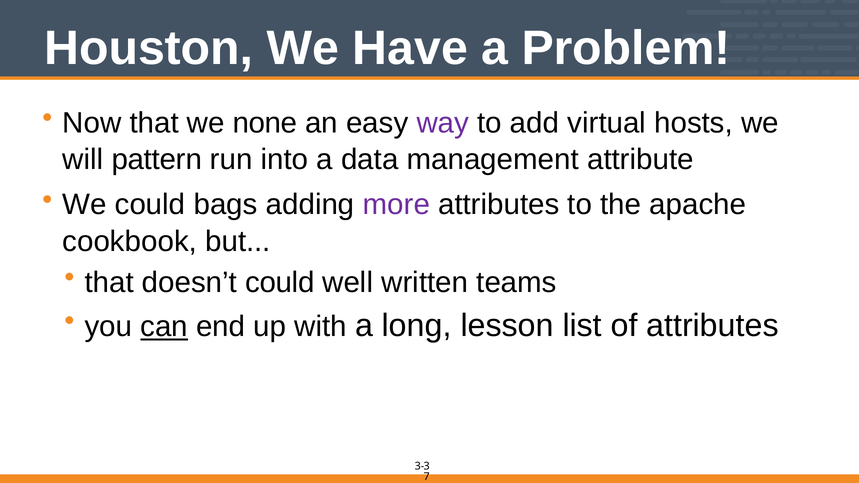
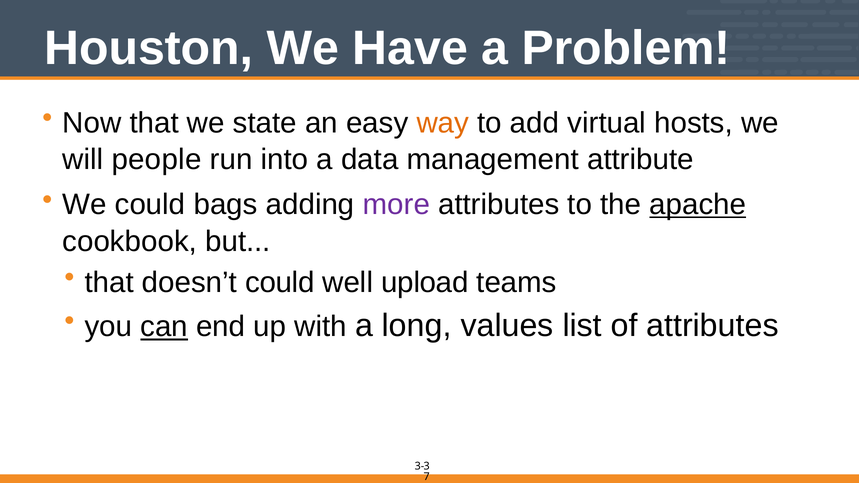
none: none -> state (265, 123)
way colour: purple -> orange (443, 123)
pattern: pattern -> people (157, 160)
apache underline: none -> present (698, 205)
written: written -> upload (425, 282)
lesson: lesson -> values (507, 326)
